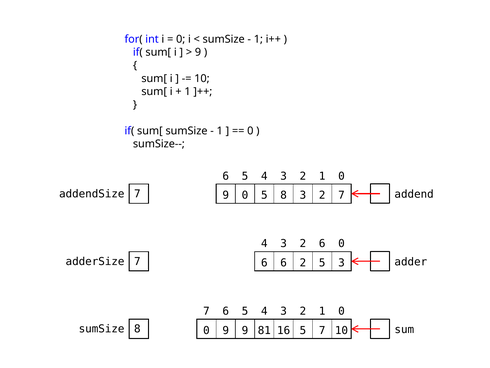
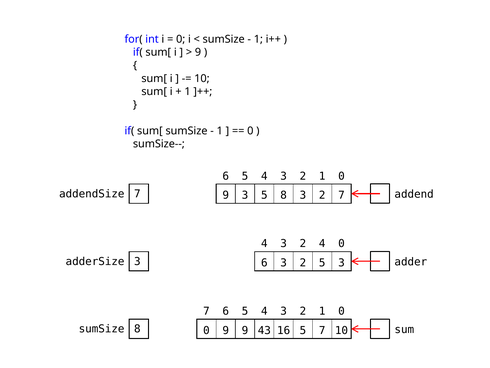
9 0: 0 -> 3 (245, 195)
2 6: 6 -> 4 (322, 243)
adderSize 7: 7 -> 3 (137, 261)
6 6: 6 -> 3 (284, 263)
81: 81 -> 43 (264, 330)
